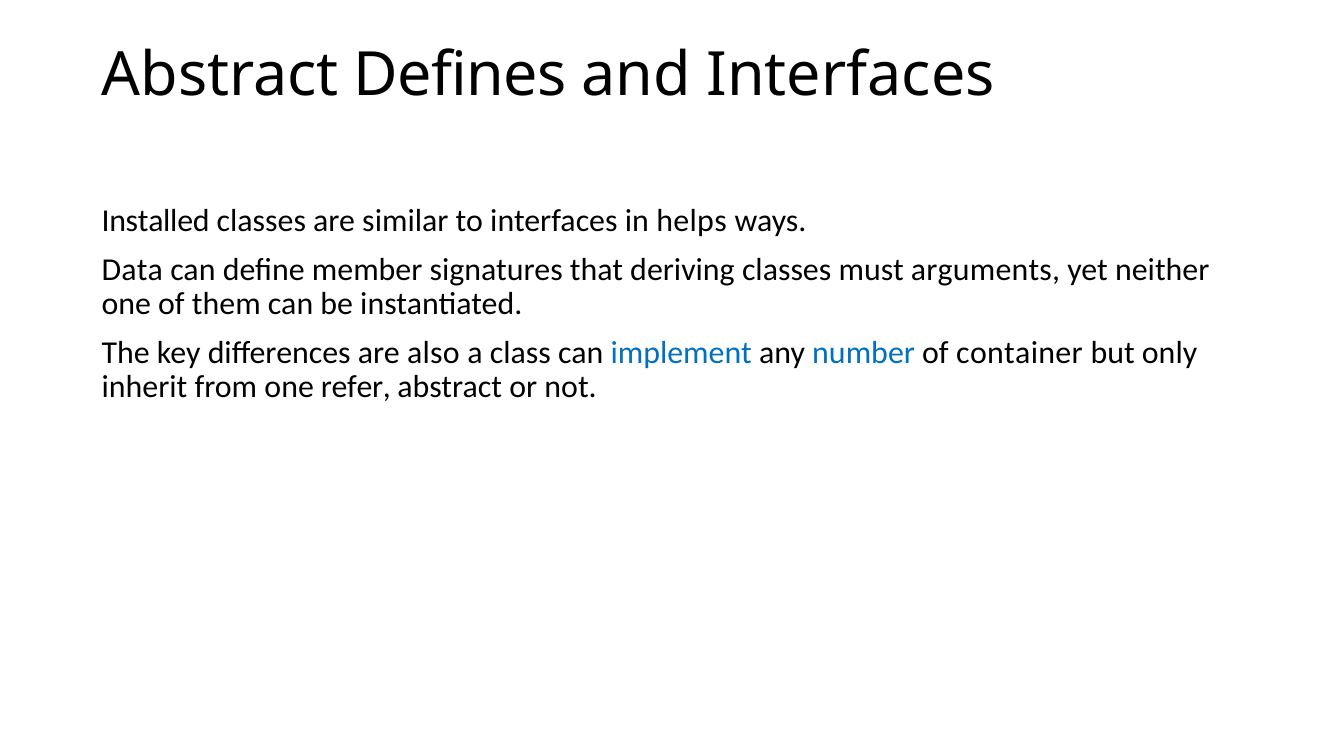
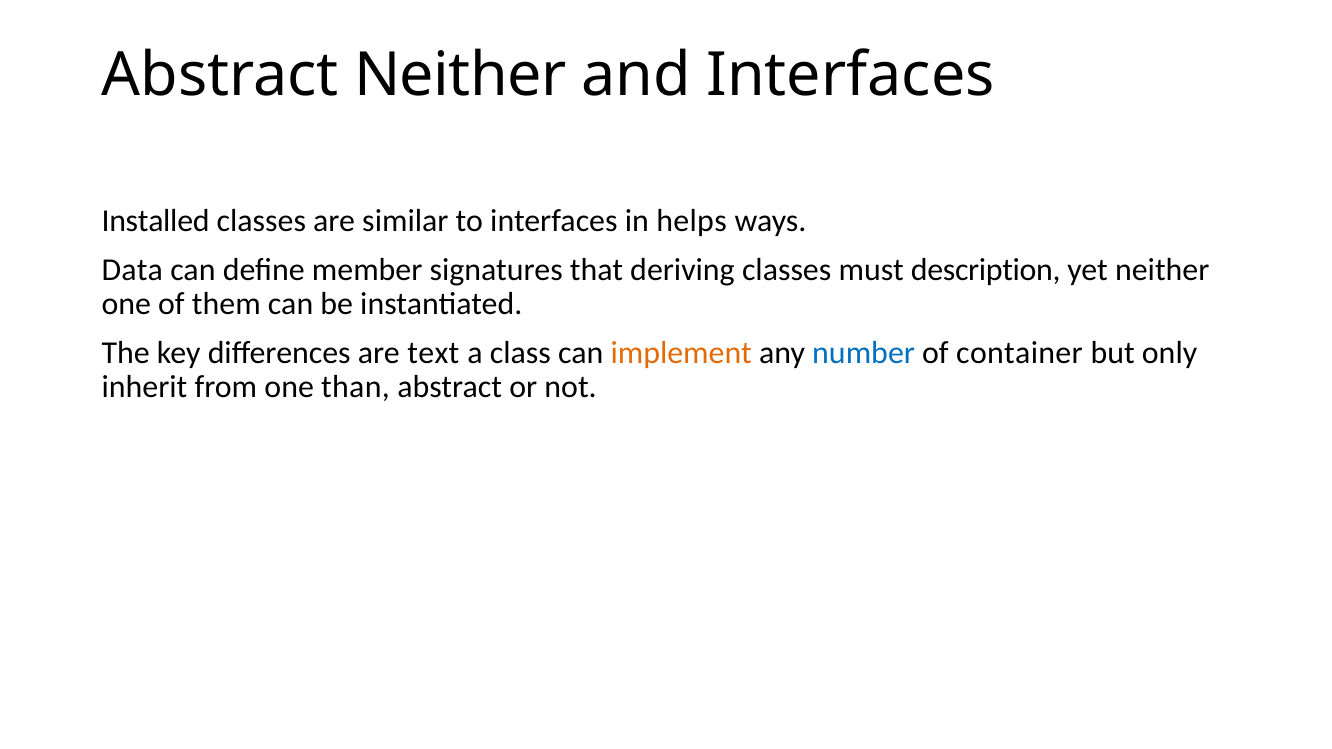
Abstract Defines: Defines -> Neither (460, 75)
arguments: arguments -> description (986, 270)
also: also -> text (433, 353)
implement colour: blue -> orange (681, 353)
refer: refer -> than (355, 387)
